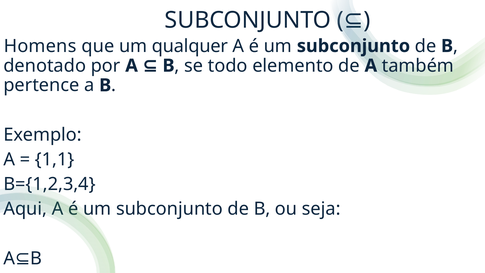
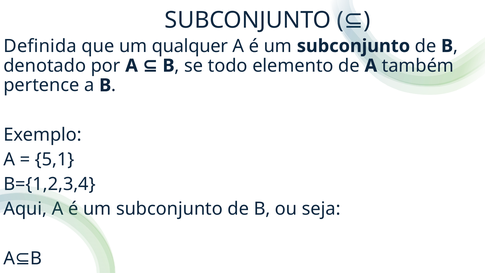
Homens: Homens -> Definida (40, 46)
1,1: 1,1 -> 5,1 (55, 159)
